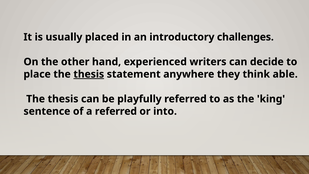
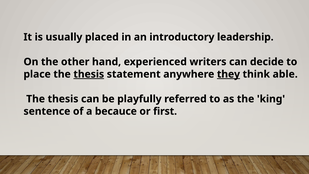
challenges: challenges -> leadership (245, 37)
they underline: none -> present (228, 74)
a referred: referred -> becauce (116, 111)
into: into -> first (165, 111)
